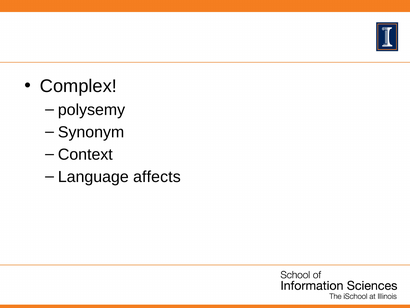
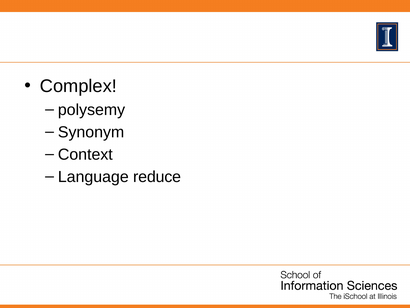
affects: affects -> reduce (157, 177)
